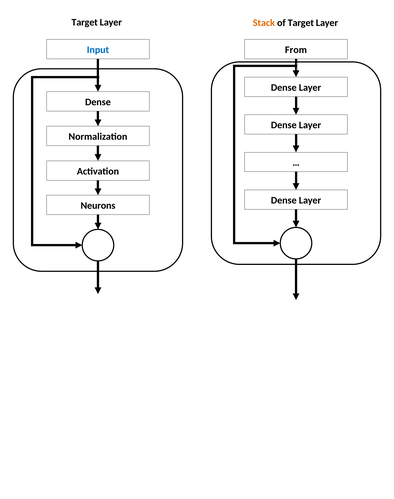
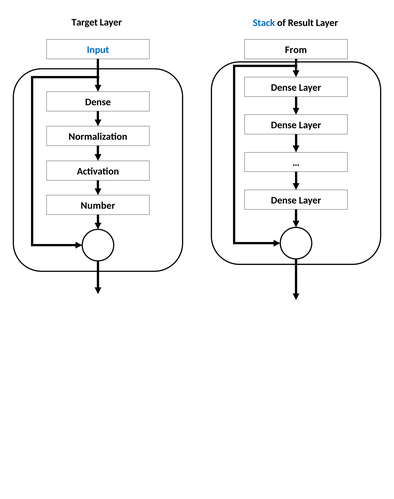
Stack colour: orange -> blue (264, 23)
of Target: Target -> Result (301, 23)
Neurons: Neurons -> Number (98, 206)
